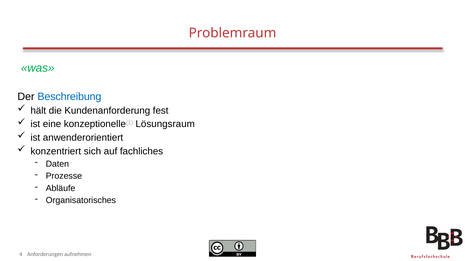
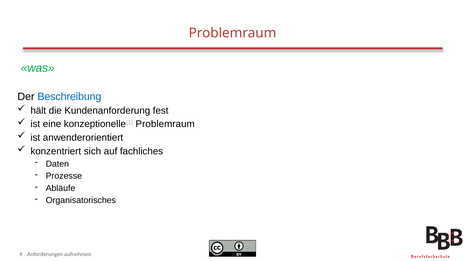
konzeptionelle(1 Lösungsraum: Lösungsraum -> Problemraum (165, 124)
